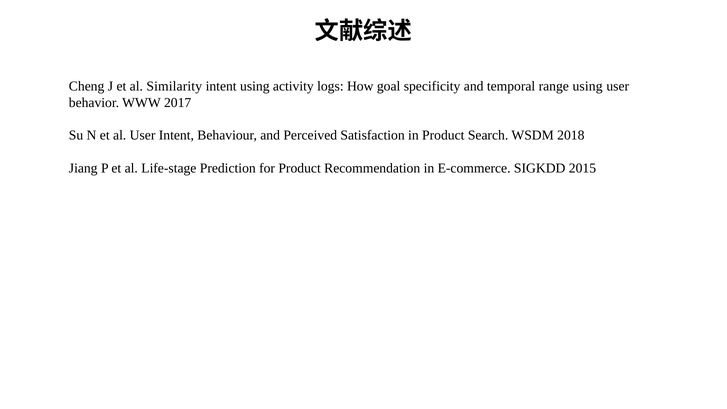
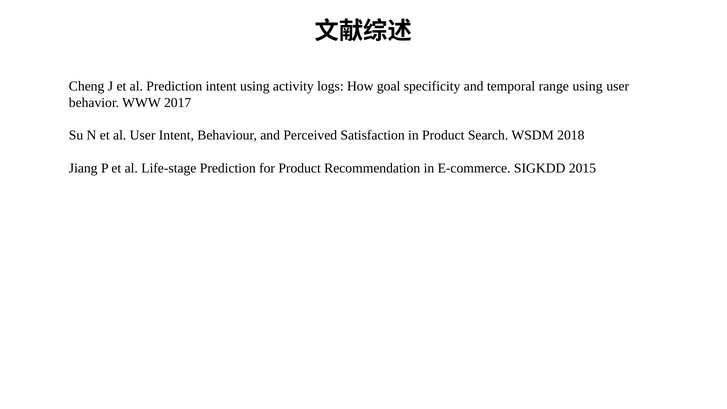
al Similarity: Similarity -> Prediction (174, 86)
